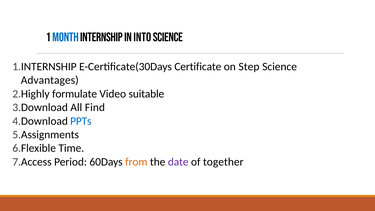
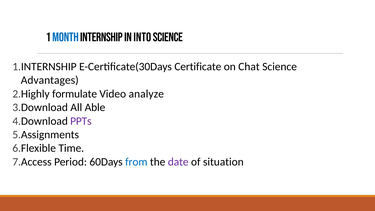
Step: Step -> Chat (249, 67)
suitable: suitable -> analyze (146, 94)
Find: Find -> Able (95, 107)
PPTs colour: blue -> purple (81, 121)
from colour: orange -> blue (136, 162)
together: together -> situation (223, 162)
